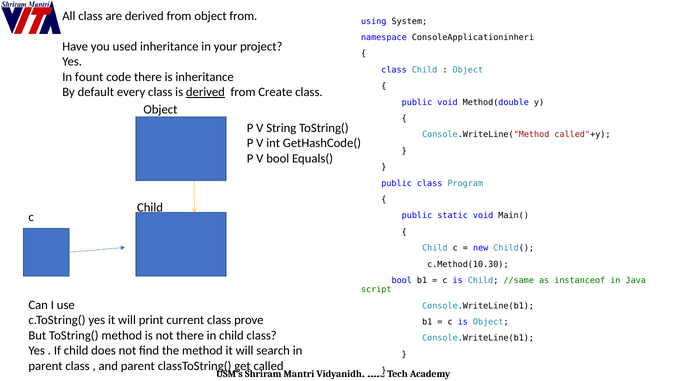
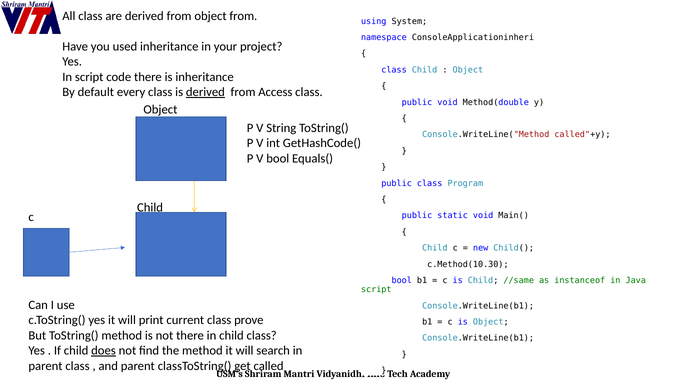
In fount: fount -> script (89, 77)
Create: Create -> Access (275, 92)
does underline: none -> present (104, 350)
